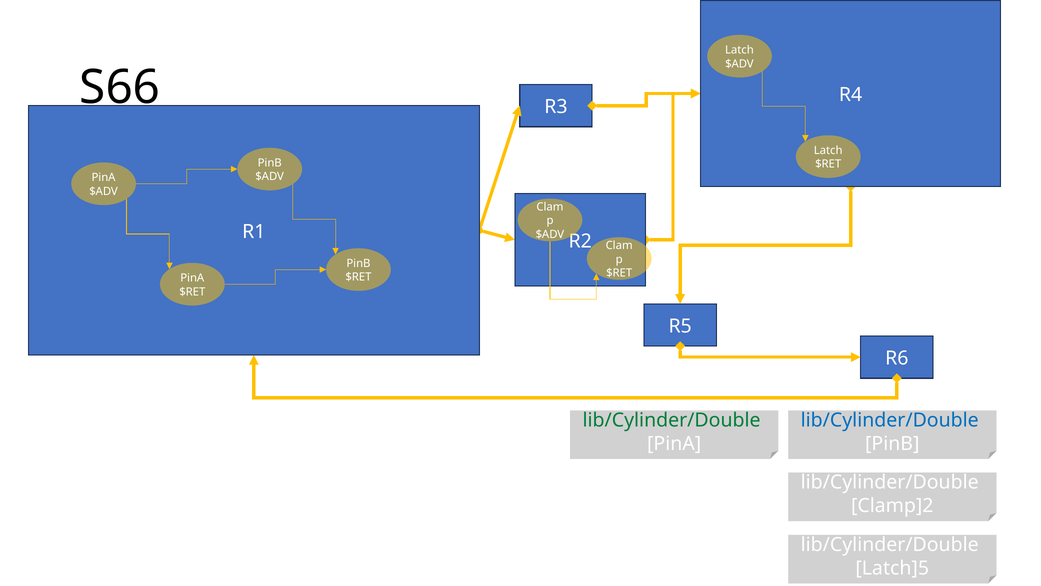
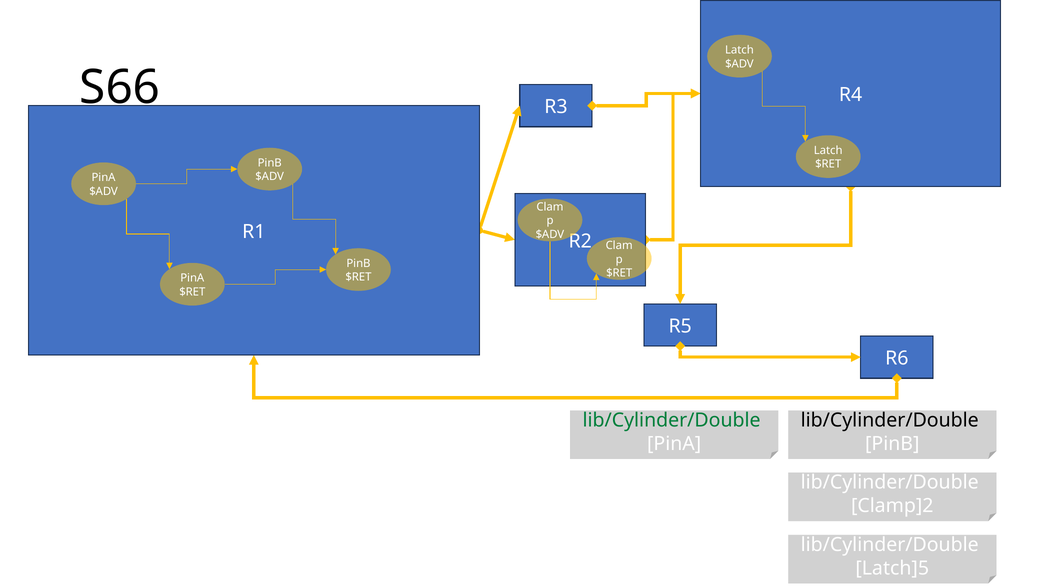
lib/Cylinder/Double colour: blue -> black (890, 420)
